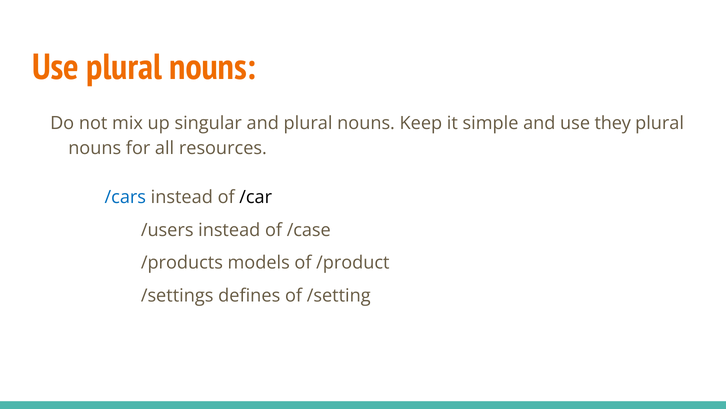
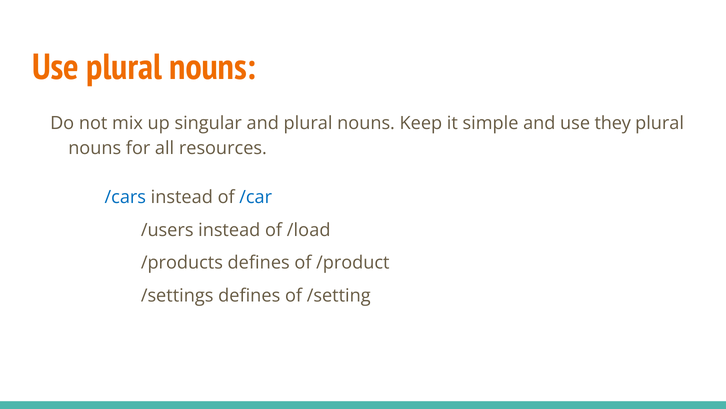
/car colour: black -> blue (256, 197)
/case: /case -> /load (309, 230)
/products models: models -> defines (259, 262)
